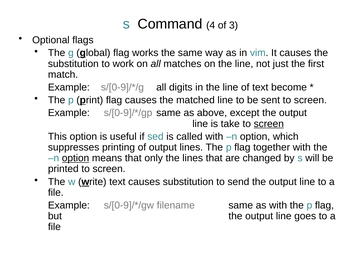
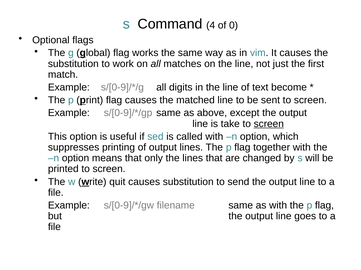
3: 3 -> 0 (234, 25)
option underline: present -> none (76, 159)
write text: text -> quit (117, 182)
